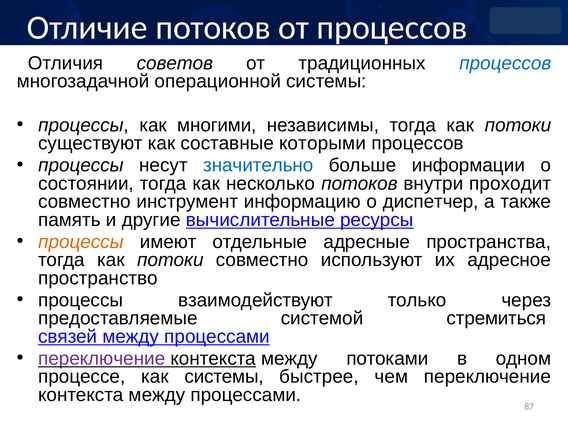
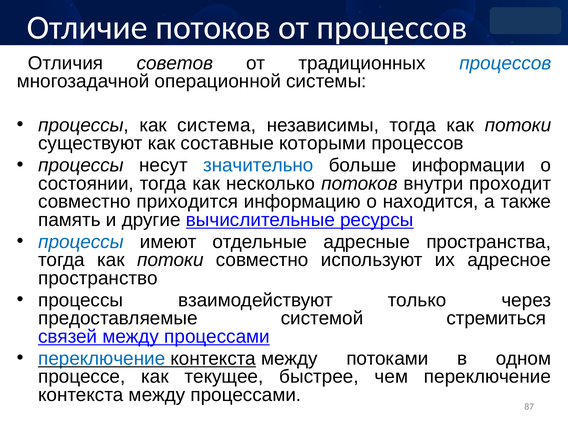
многими: многими -> система (217, 125)
инструмент: инструмент -> приходится (187, 202)
диспетчер: диспетчер -> находится (431, 202)
процессы colour: orange -> blue (81, 242)
переключение colour: purple -> blue (102, 358)
как системы: системы -> текущее (224, 377)
